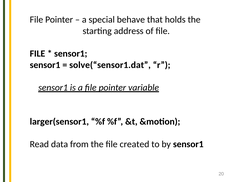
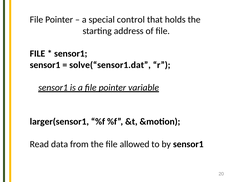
behave: behave -> control (131, 20)
created: created -> allowed (135, 144)
